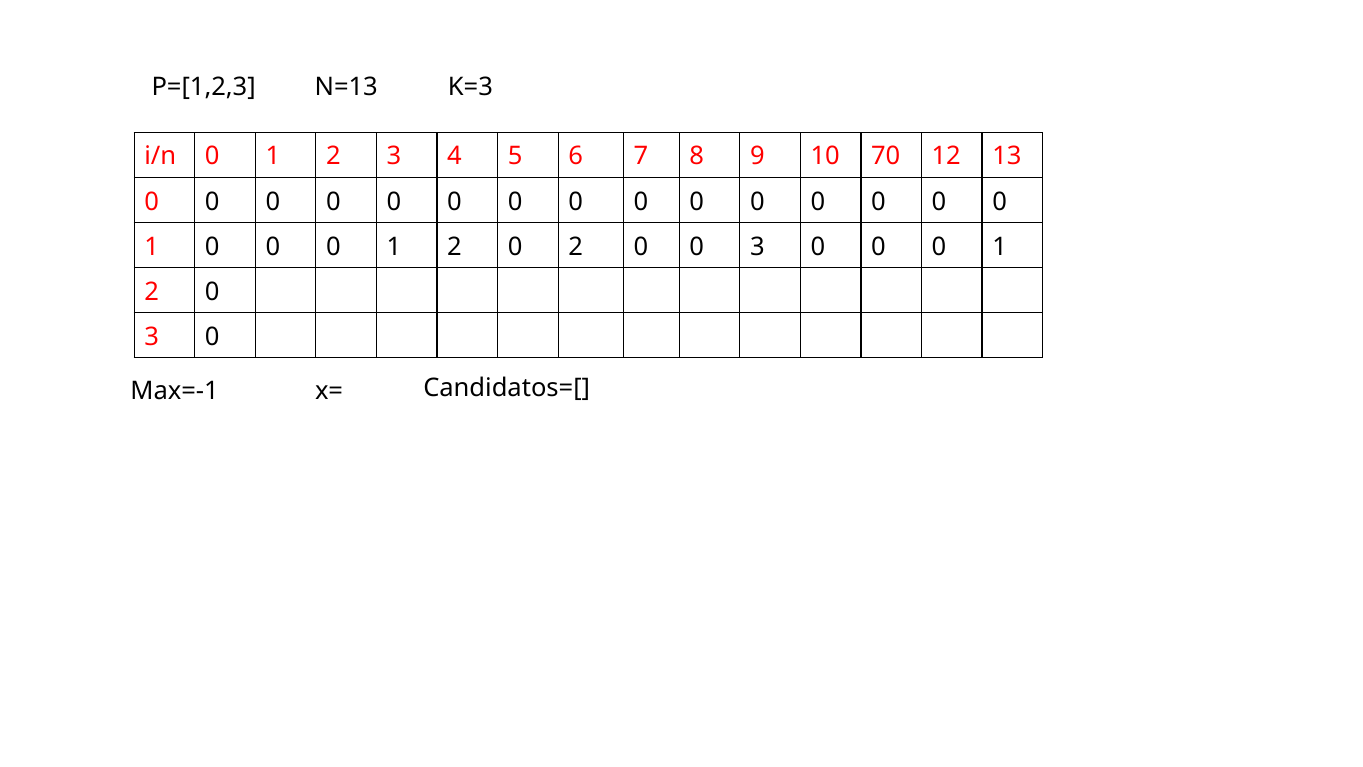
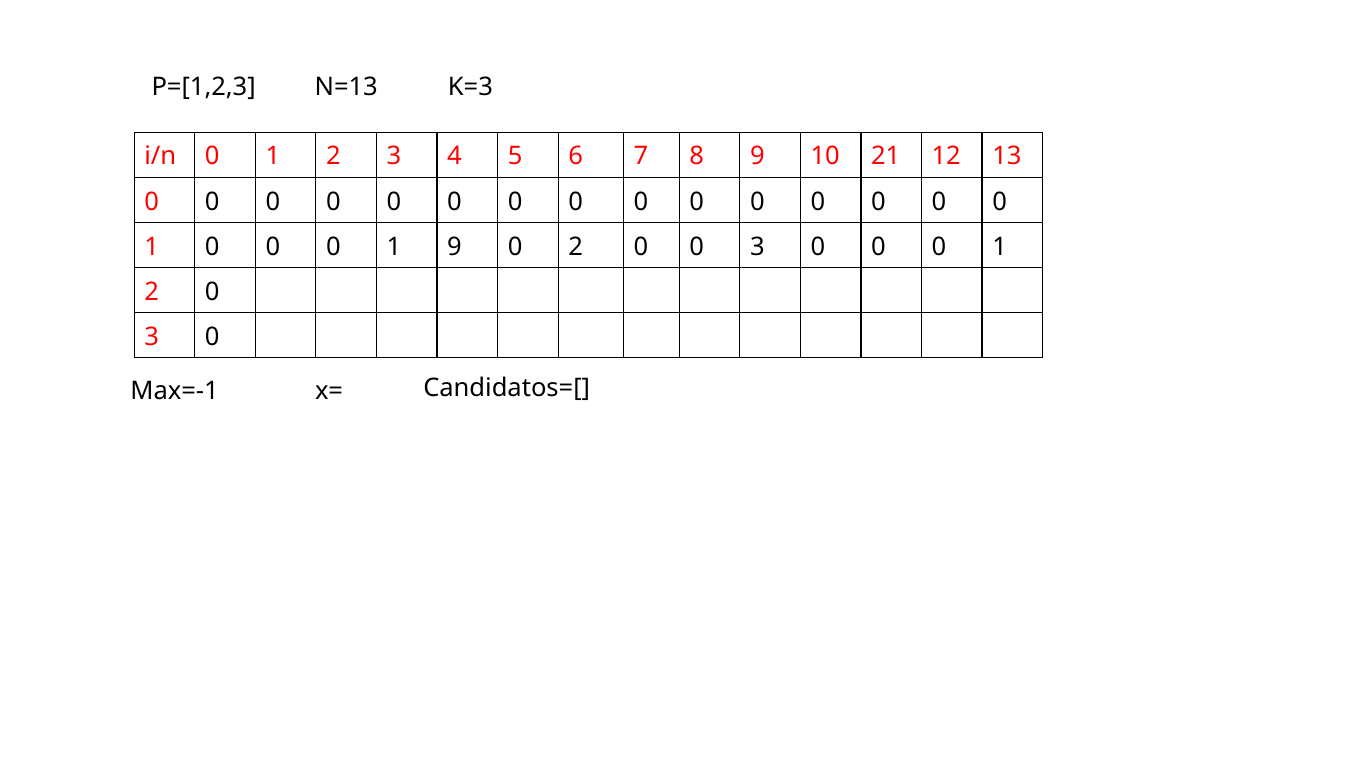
70: 70 -> 21 (886, 156)
2: 2 -> 9 (455, 247)
